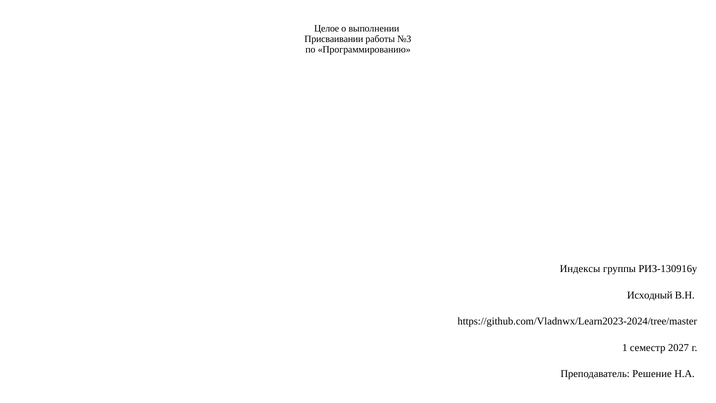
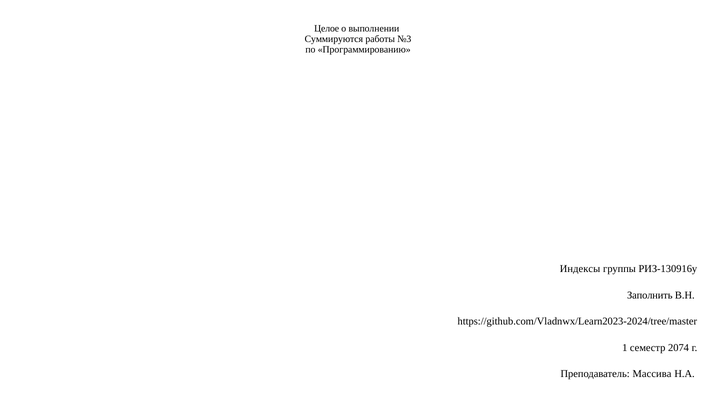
Присваивании: Присваивании -> Суммируются (334, 39)
Исходный: Исходный -> Заполнить (650, 295)
2027: 2027 -> 2074 (679, 347)
Решение: Решение -> Массива (652, 374)
